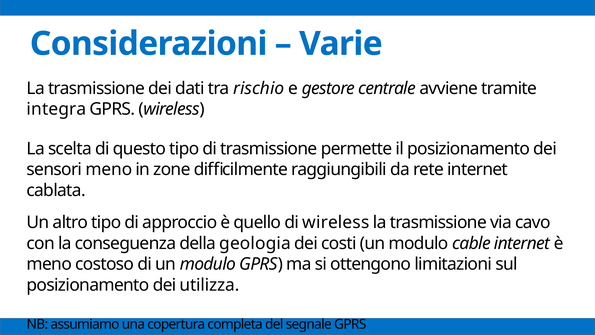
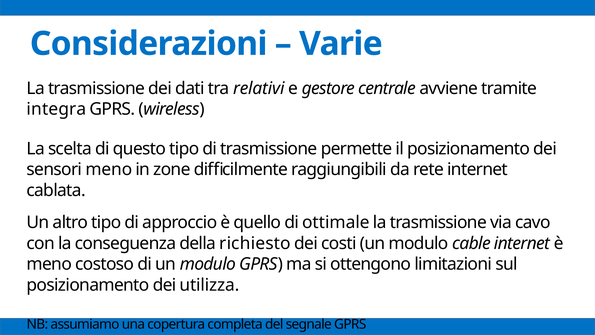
rischio: rischio -> relativi (259, 88)
di wireless: wireless -> ottimale (336, 222)
geologia: geologia -> richiesto (255, 243)
